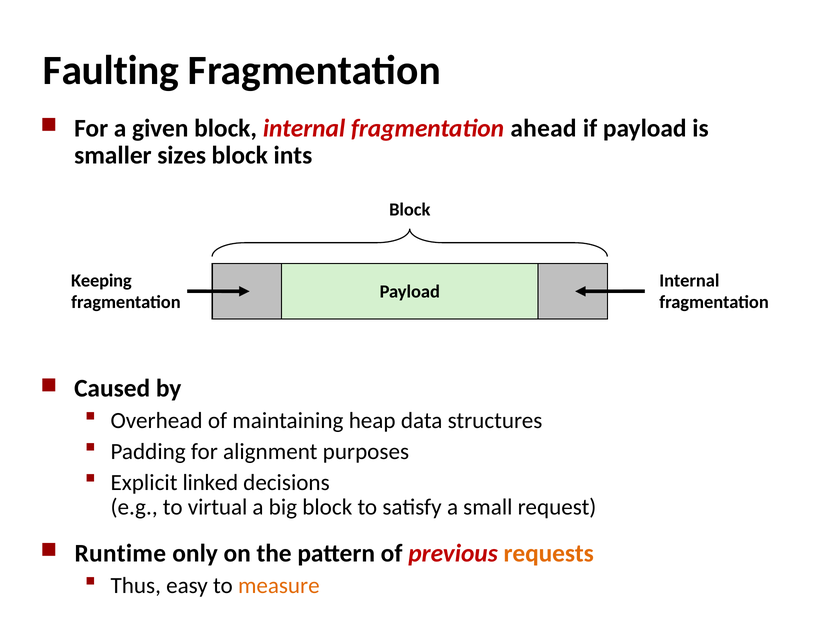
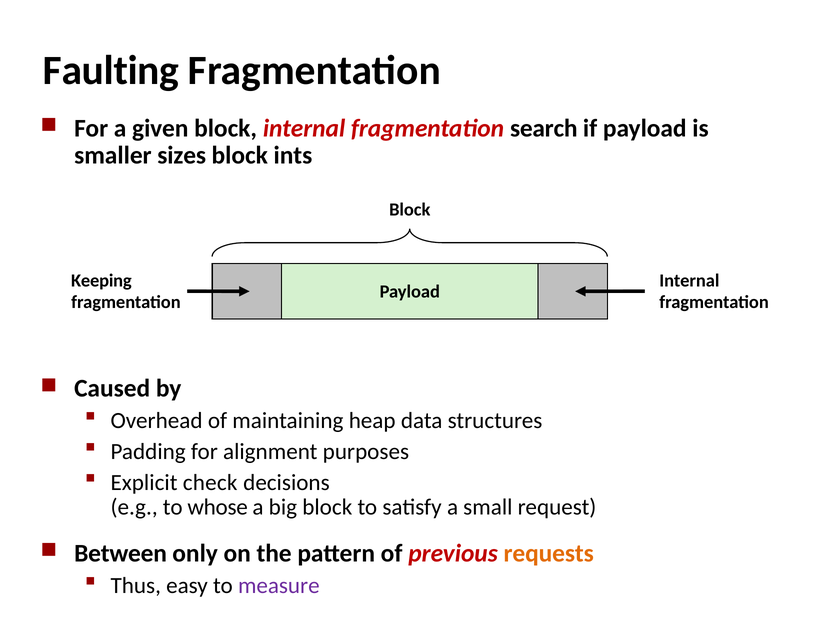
ahead: ahead -> search (544, 128)
linked: linked -> check (210, 483)
virtual: virtual -> whose (218, 507)
Runtime: Runtime -> Between (121, 553)
measure colour: orange -> purple (279, 586)
